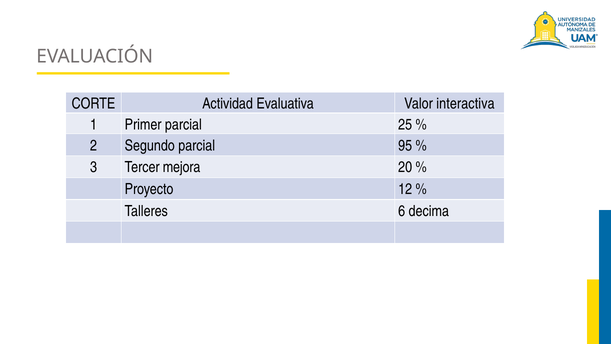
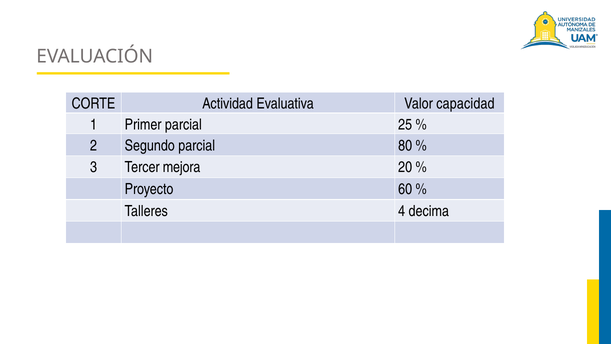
interactiva: interactiva -> capacidad (465, 104)
95: 95 -> 80 (405, 145)
12: 12 -> 60 (405, 189)
6: 6 -> 4 (402, 211)
